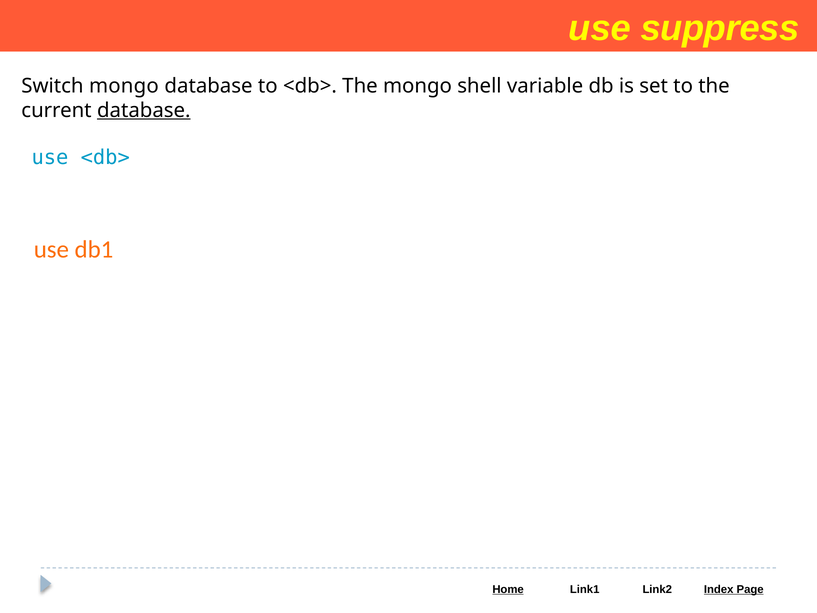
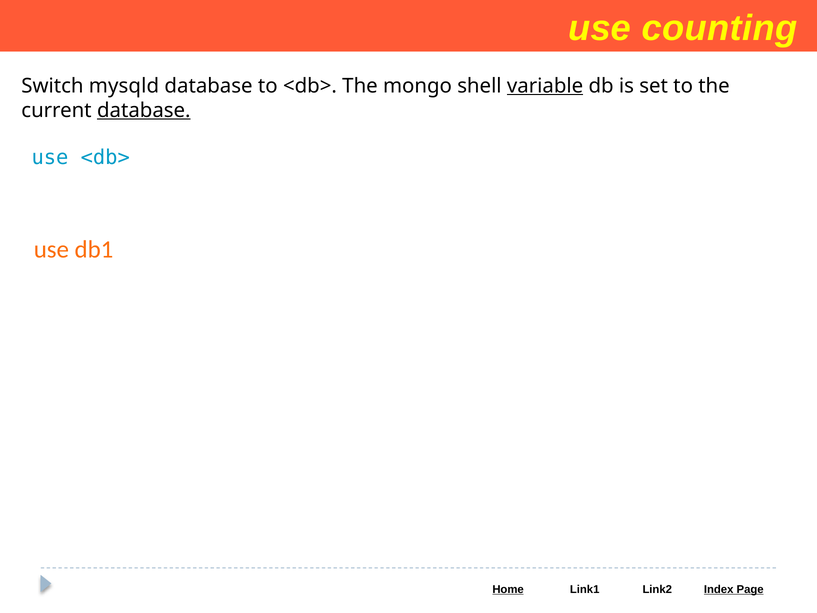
suppress: suppress -> counting (720, 28)
Switch mongo: mongo -> mysqld (124, 86)
variable underline: none -> present (545, 86)
